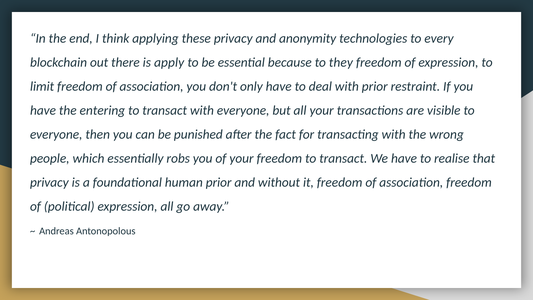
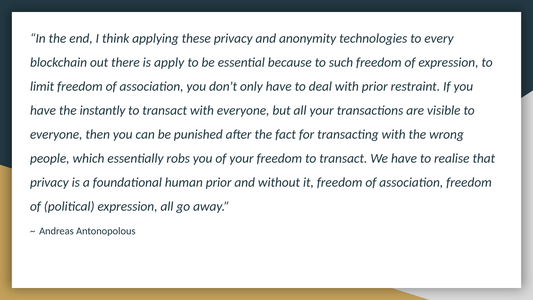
they: they -> such (341, 62)
entering: entering -> instantly (102, 110)
